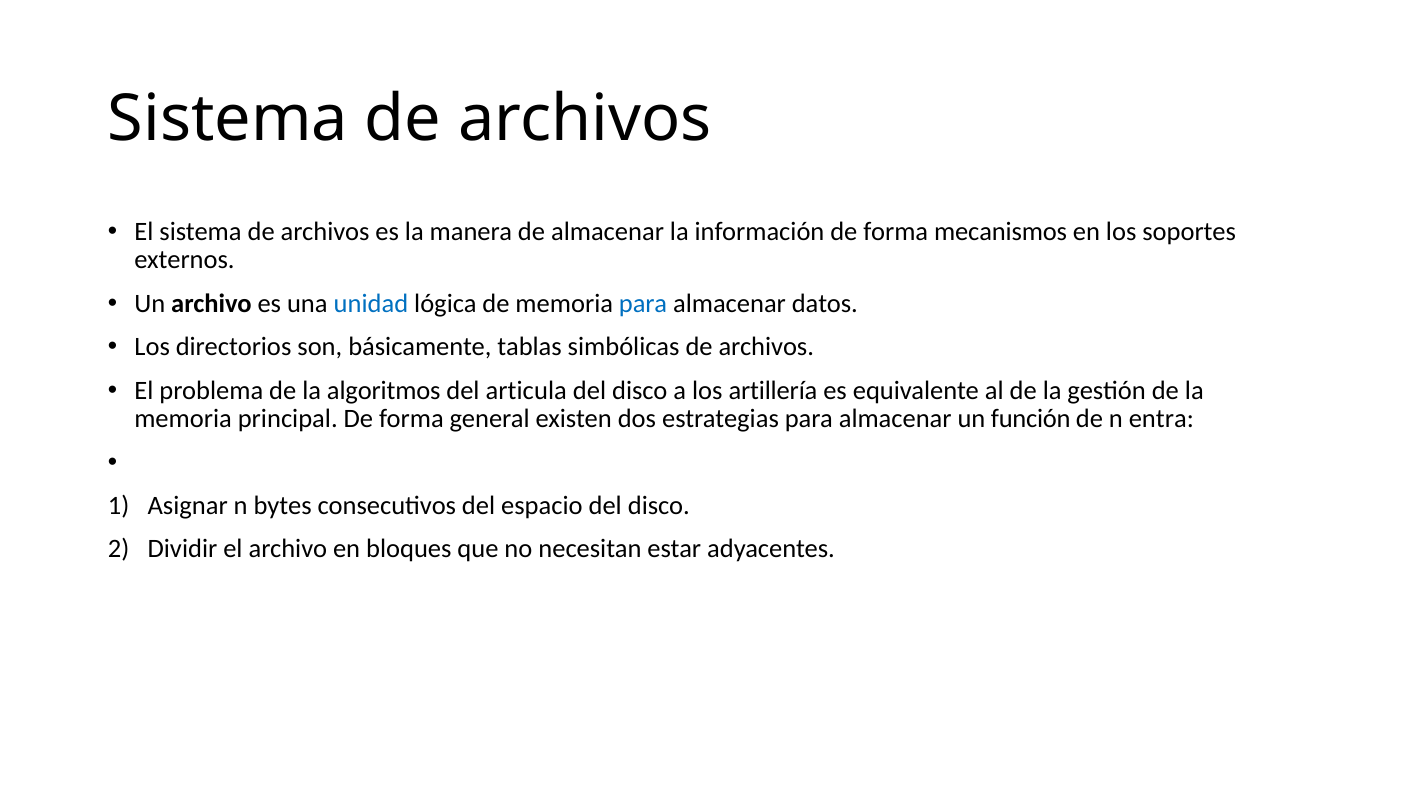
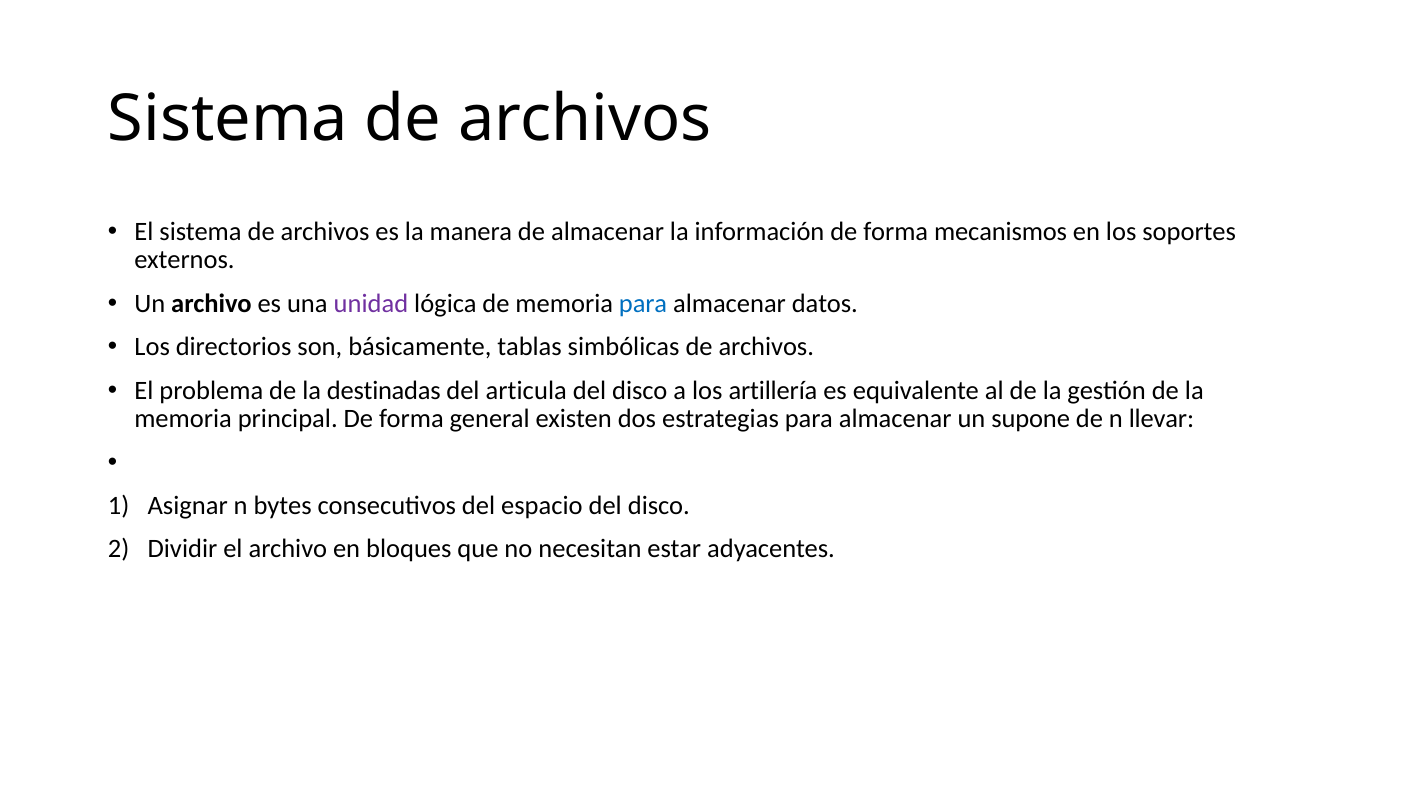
unidad colour: blue -> purple (371, 303)
algoritmos: algoritmos -> destinadas (384, 390)
función: función -> supone (1031, 419)
entra: entra -> llevar (1161, 419)
